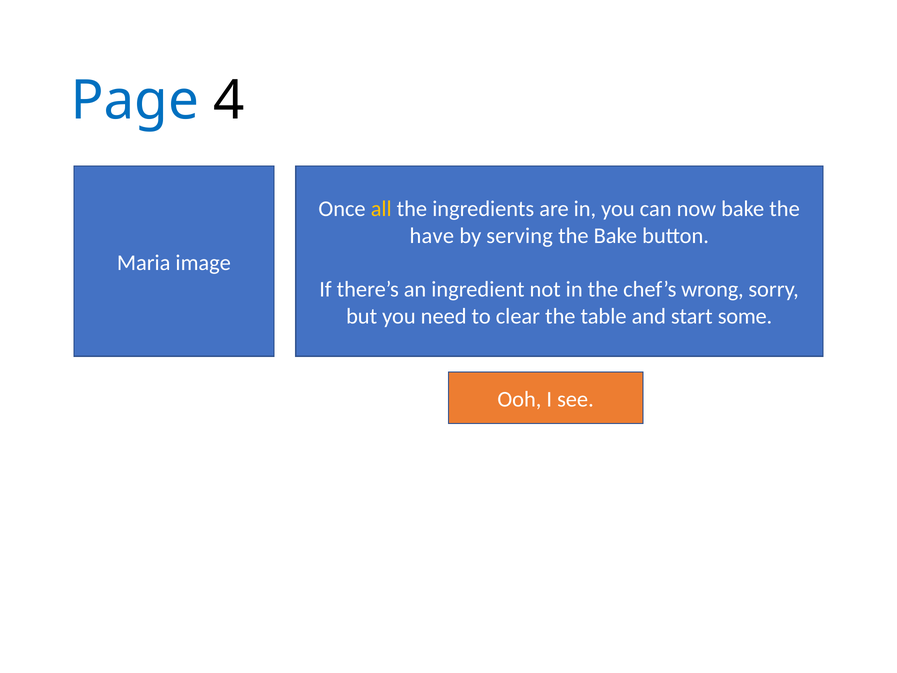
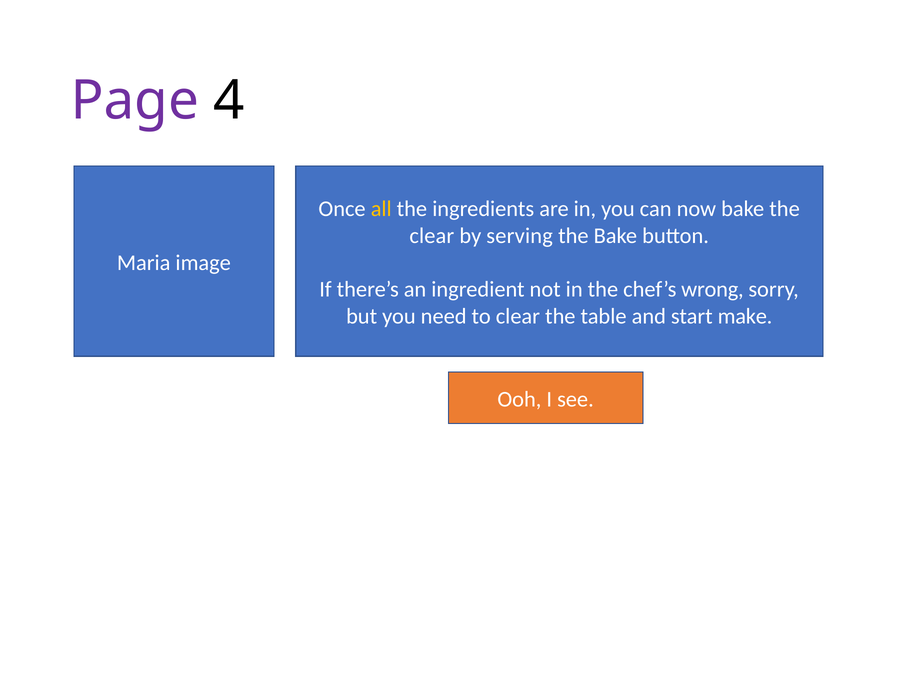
Page colour: blue -> purple (135, 100)
have: have -> clear (432, 236)
some: some -> make (745, 316)
